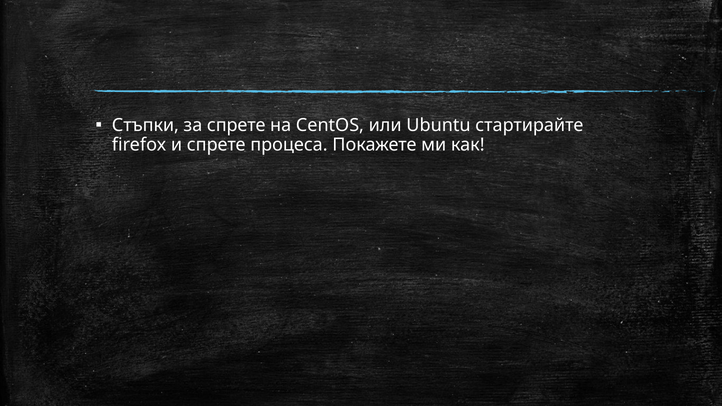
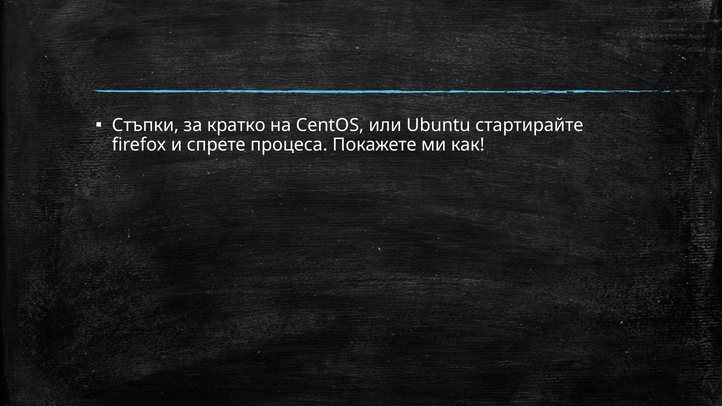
за спрете: спрете -> кратко (236, 125)
